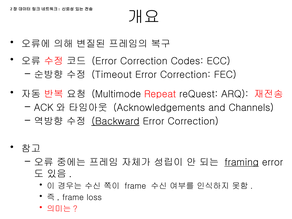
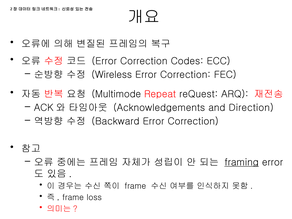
Timeout: Timeout -> Wireless (112, 75)
Channels: Channels -> Direction (251, 108)
Backward underline: present -> none (115, 121)
